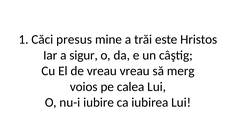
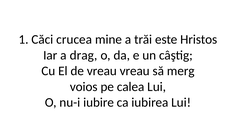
presus: presus -> crucea (74, 39)
sigur: sigur -> drag (84, 55)
